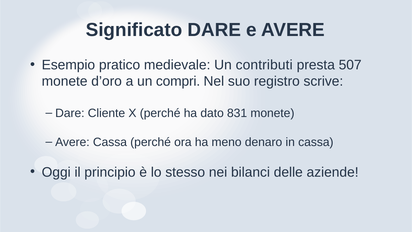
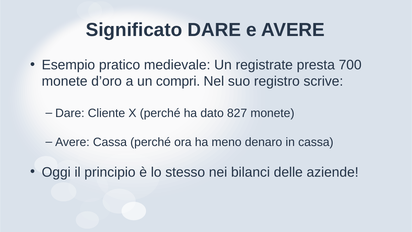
contributi: contributi -> registrate (264, 65)
507: 507 -> 700 (350, 65)
831: 831 -> 827 (237, 113)
